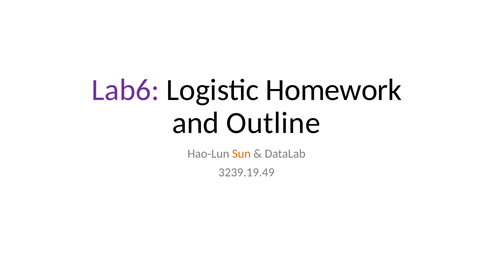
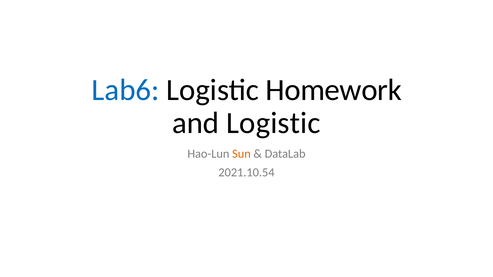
Lab6 colour: purple -> blue (125, 90)
and Outline: Outline -> Logistic (273, 123)
3239.19.49: 3239.19.49 -> 2021.10.54 (246, 173)
